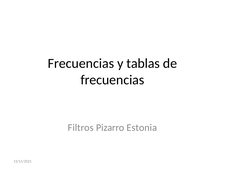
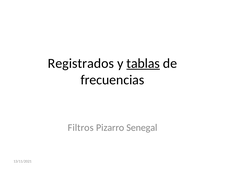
Frecuencias: Frecuencias -> Registrados (81, 63)
tablas underline: none -> present (143, 63)
Estonia: Estonia -> Senegal (142, 127)
